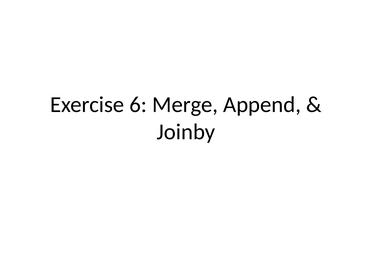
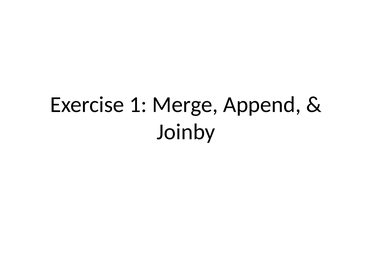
6: 6 -> 1 (138, 105)
